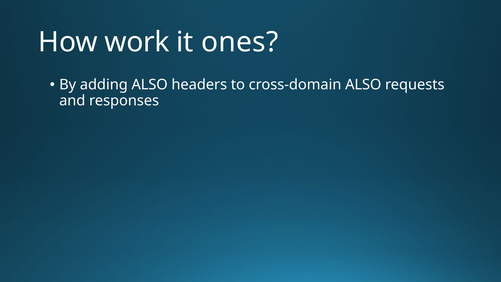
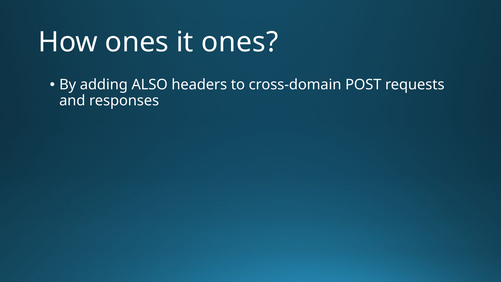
How work: work -> ones (137, 42)
cross-domain ALSO: ALSO -> POST (363, 85)
